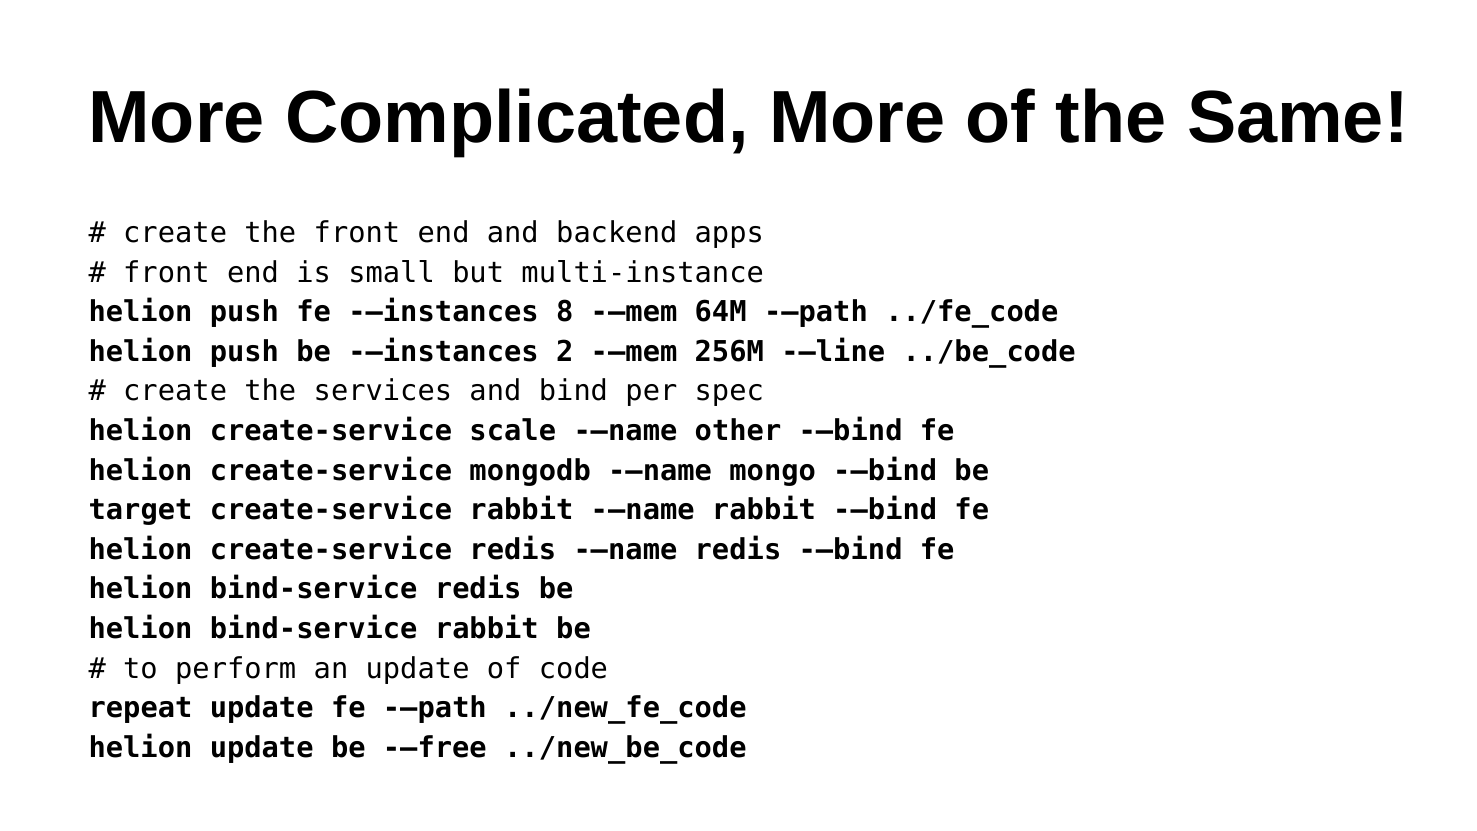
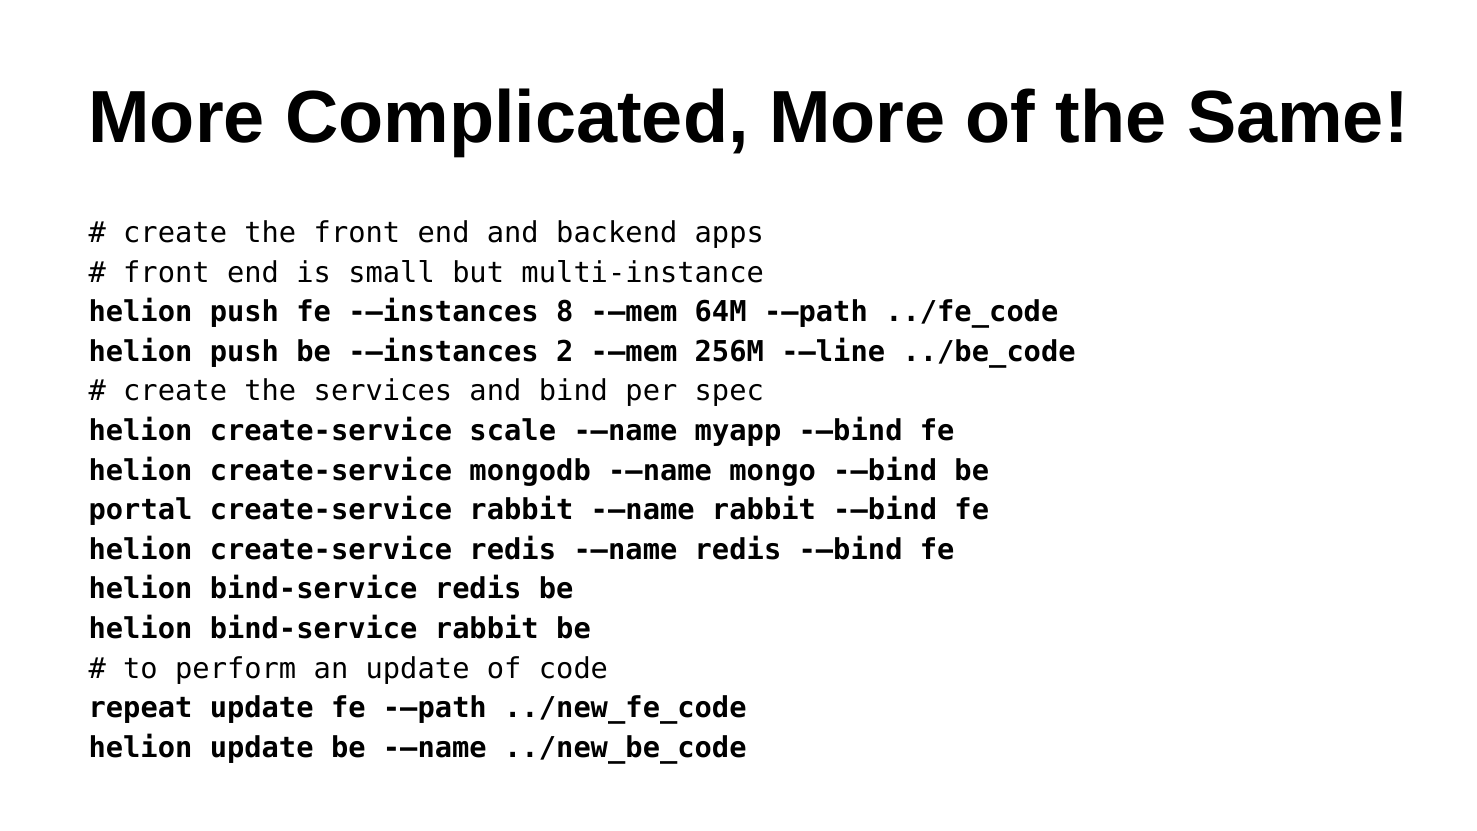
other: other -> myapp (738, 431)
target: target -> portal (141, 510)
be -–free: -–free -> -–name (435, 748)
